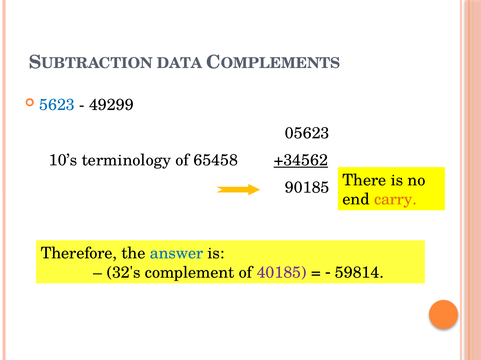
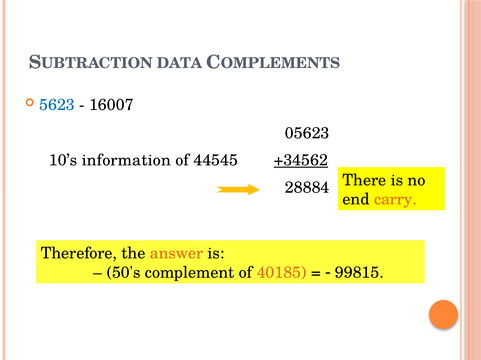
49299: 49299 -> 16007 (111, 105)
terminology: terminology -> information (126, 161)
65458: 65458 -> 44545 (216, 161)
90185: 90185 -> 28884 (307, 188)
answer colour: blue -> orange (177, 254)
32's: 32's -> 50's (124, 273)
40185 colour: purple -> orange (282, 273)
59814: 59814 -> 99815 (359, 273)
